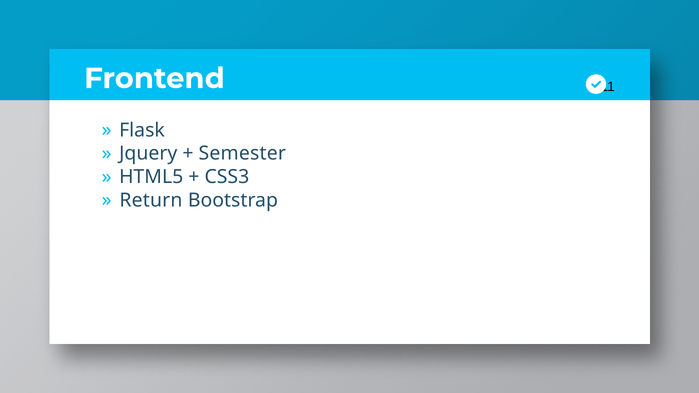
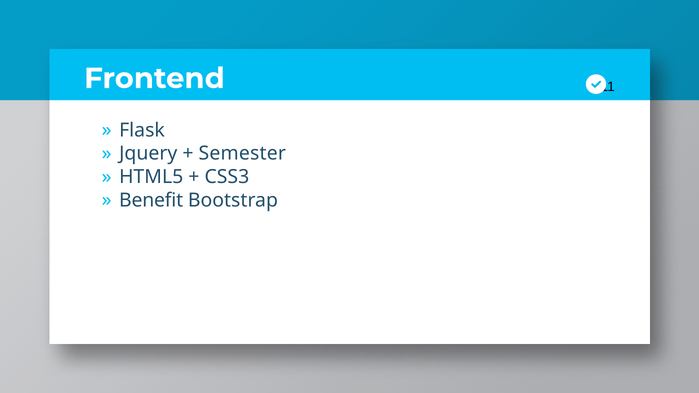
Return: Return -> Benefit (151, 200)
